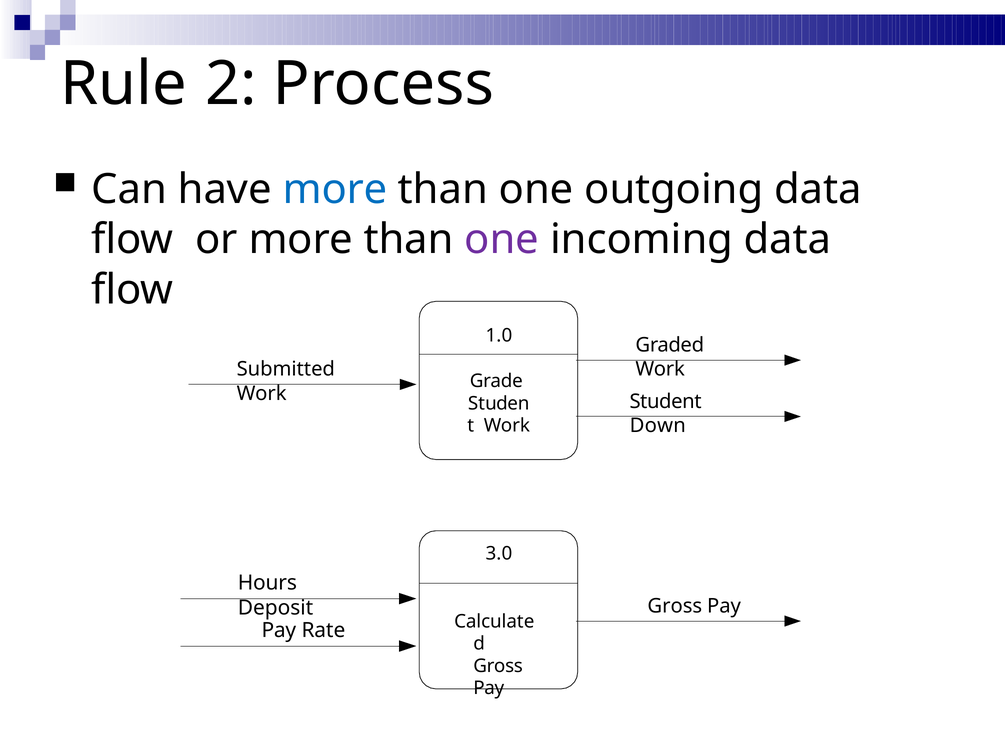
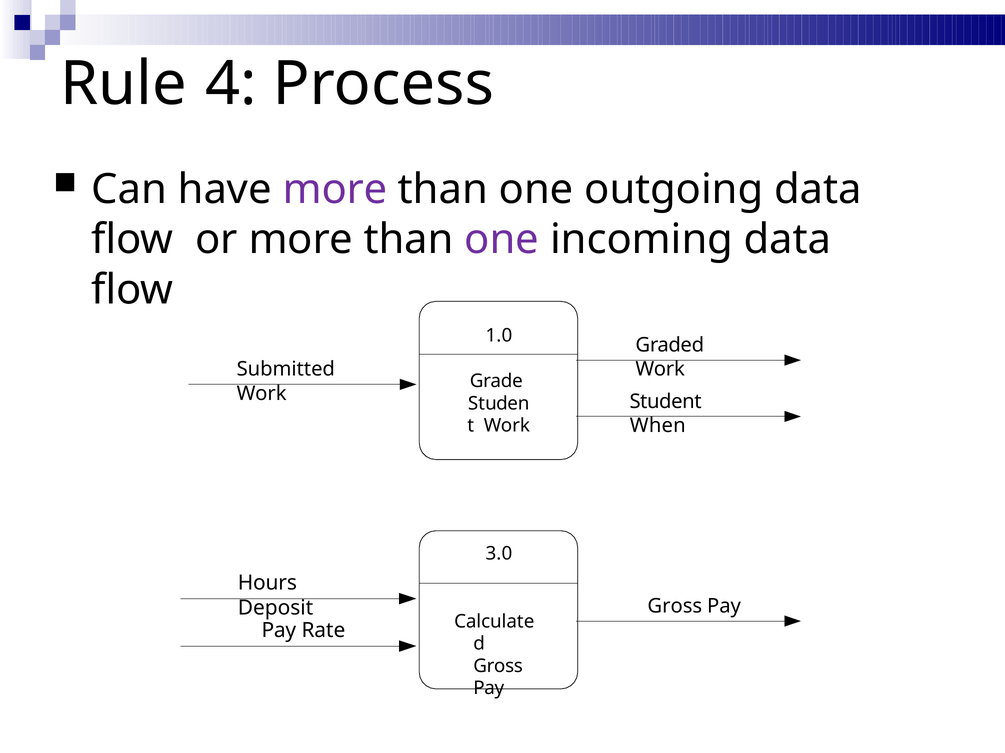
2: 2 -> 4 (231, 84)
more colour: blue -> purple (335, 190)
Down: Down -> When (658, 426)
